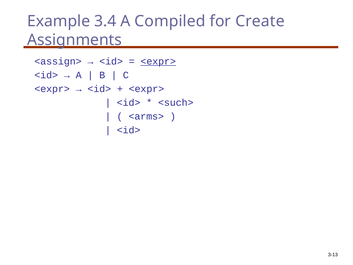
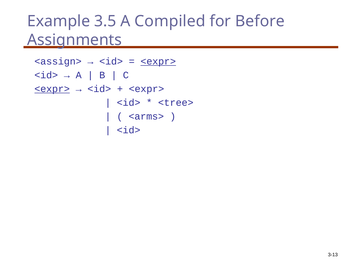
3.4: 3.4 -> 3.5 (105, 21)
Create: Create -> Before (260, 21)
<expr> underline: none -> present (52, 89)
<such>: <such> -> <tree> (176, 102)
